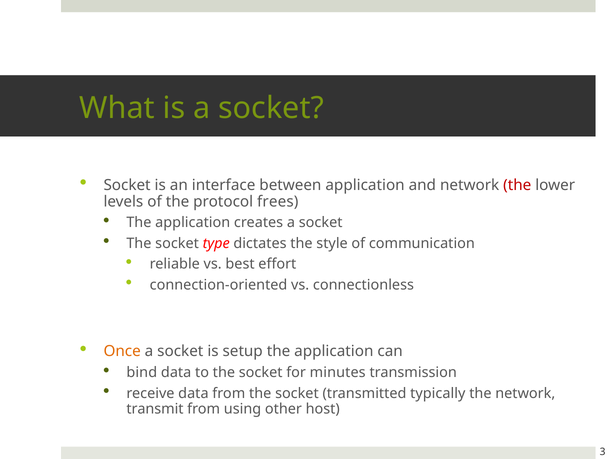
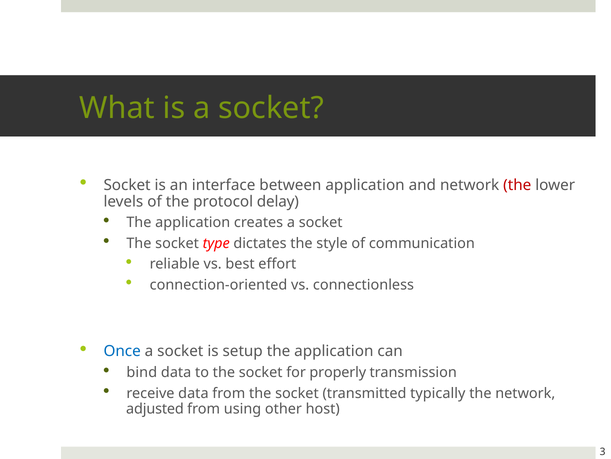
frees: frees -> delay (278, 201)
Once colour: orange -> blue (122, 351)
minutes: minutes -> properly (338, 372)
transmit: transmit -> adjusted (155, 408)
